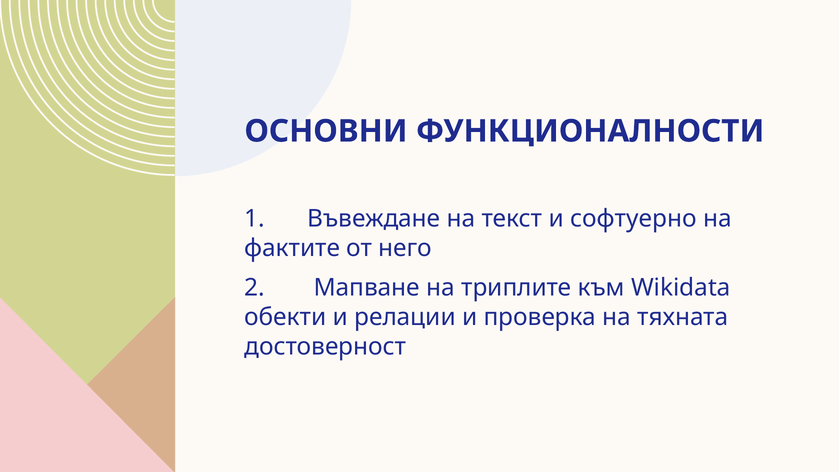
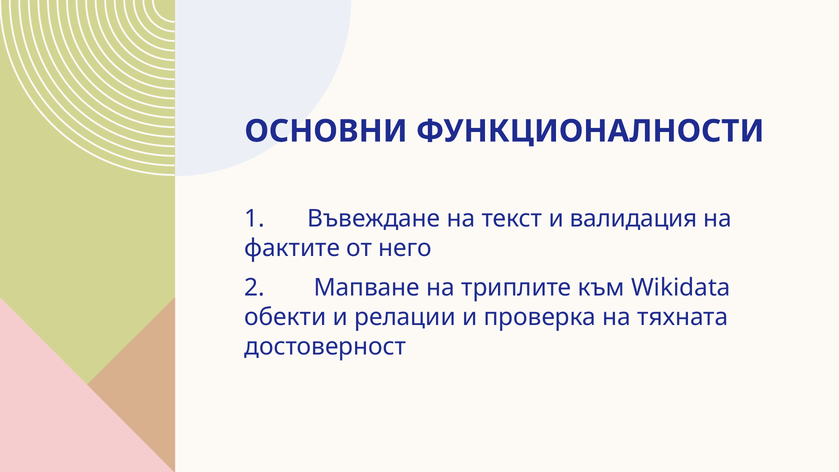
софтуерно: софтуерно -> валидация (634, 219)
